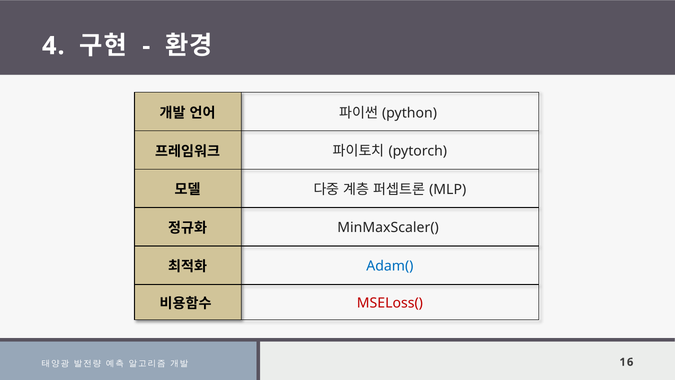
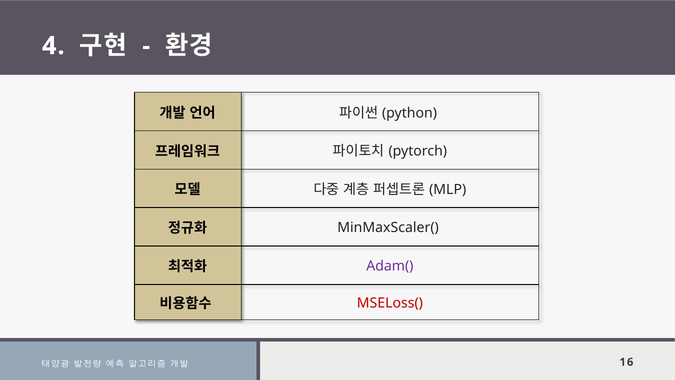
Adam( colour: blue -> purple (390, 266)
